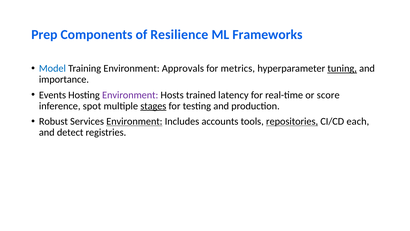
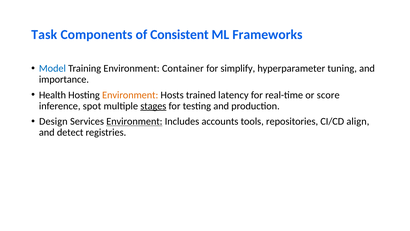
Prep: Prep -> Task (44, 34)
Resilience: Resilience -> Consistent (179, 34)
Approvals: Approvals -> Container (183, 68)
metrics: metrics -> simplify (238, 68)
tuning underline: present -> none (342, 68)
Events: Events -> Health (52, 95)
Environment colour: purple -> orange (130, 95)
Robust: Robust -> Design (53, 121)
repositories underline: present -> none (292, 121)
each: each -> align (358, 121)
